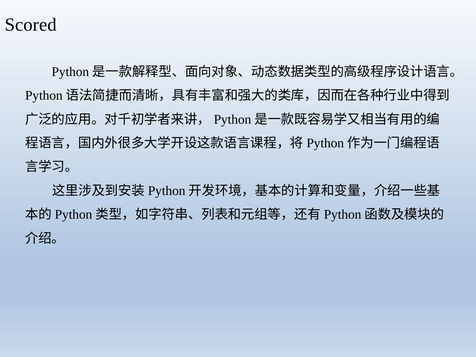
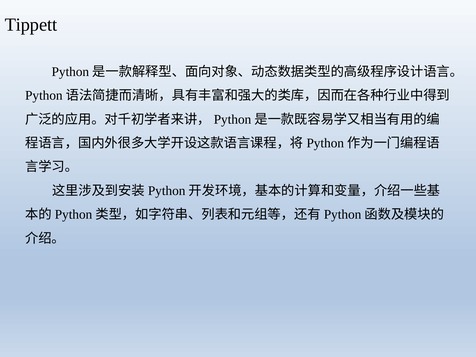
Scored: Scored -> Tippett (31, 25)
